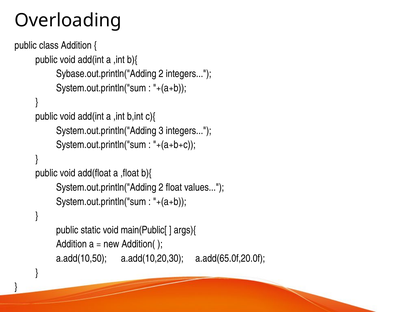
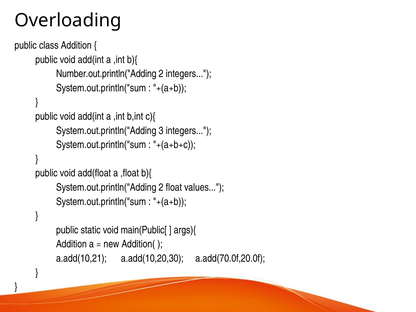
Sybase.out.println("Adding: Sybase.out.println("Adding -> Number.out.println("Adding (106, 74)
a.add(10,50: a.add(10,50 -> a.add(10,21 (81, 258)
a.add(65.0f,20.0f: a.add(65.0f,20.0f -> a.add(70.0f,20.0f (230, 258)
